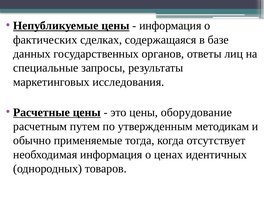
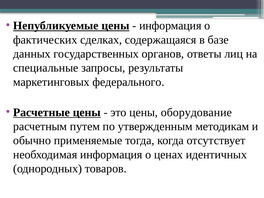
исследования: исследования -> федерального (128, 82)
